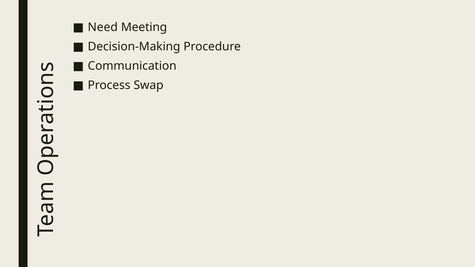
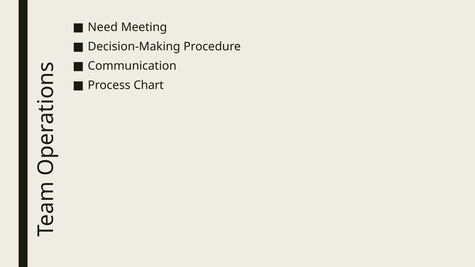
Swap: Swap -> Chart (149, 85)
